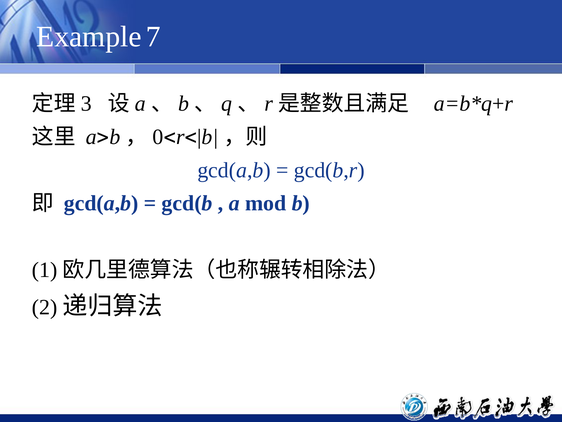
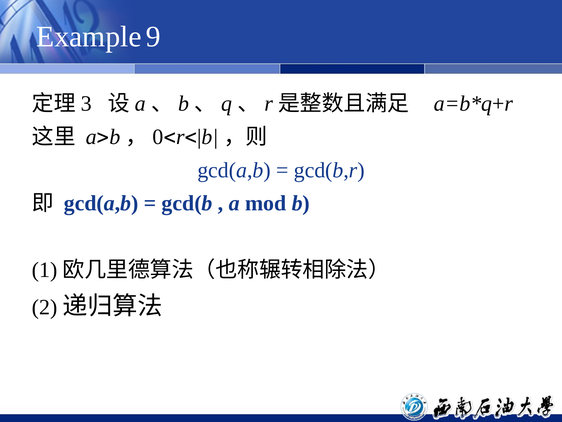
7: 7 -> 9 (153, 37)
